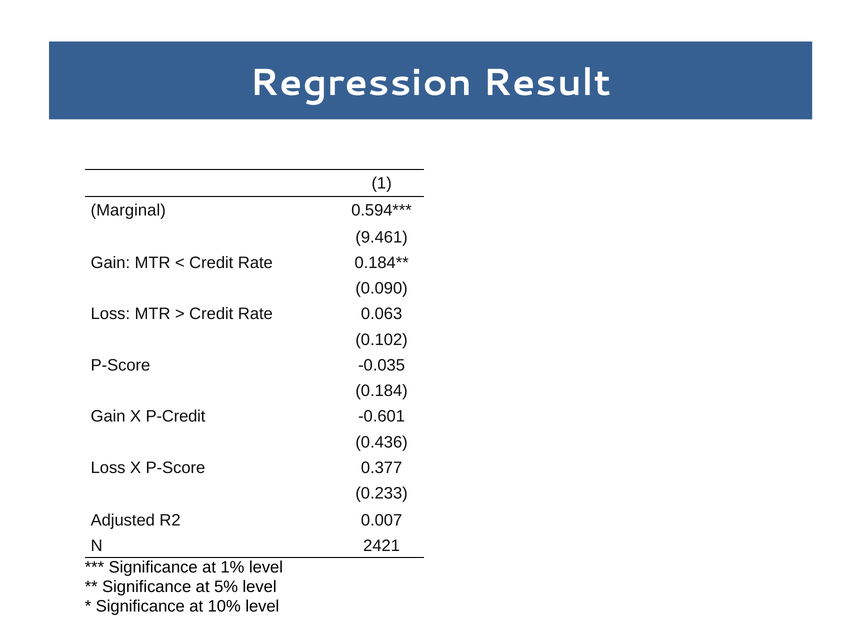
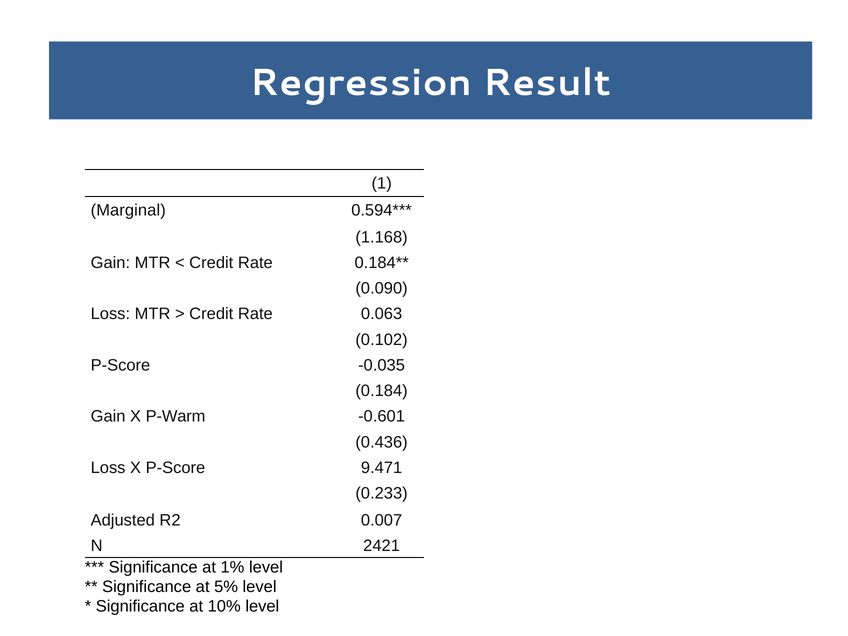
9.461: 9.461 -> 1.168 (382, 237)
P-Credit: P-Credit -> P-Warm (176, 417)
0.377: 0.377 -> 9.471 (382, 468)
